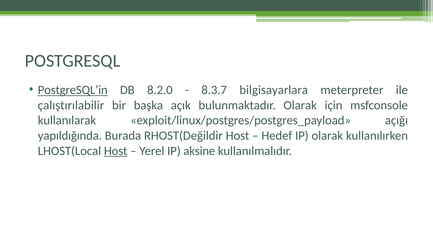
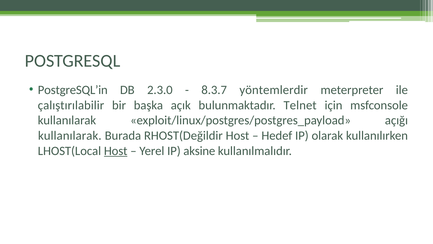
PostgreSQL’in underline: present -> none (73, 90)
8.2.0: 8.2.0 -> 2.3.0 (160, 90)
bilgisayarlara: bilgisayarlara -> yöntemlerdir (274, 90)
bulunmaktadır Olarak: Olarak -> Telnet (300, 105)
yapıldığında: yapıldığında -> kullanılarak (70, 135)
